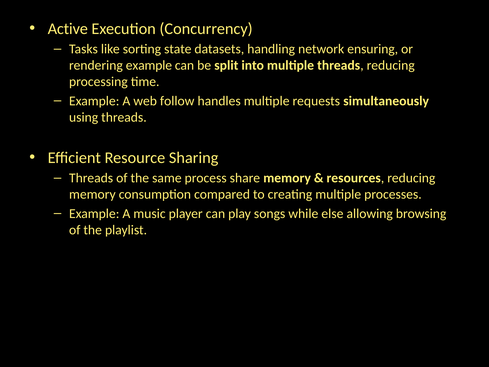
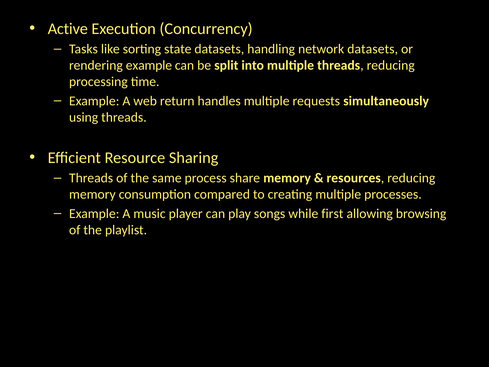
network ensuring: ensuring -> datasets (373, 49)
follow: follow -> return (177, 101)
else: else -> first (332, 213)
